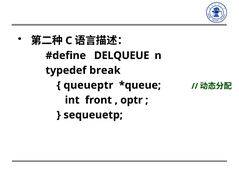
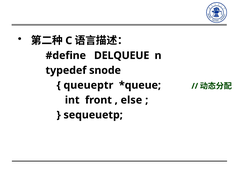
break: break -> snode (105, 70)
optr: optr -> else (131, 100)
